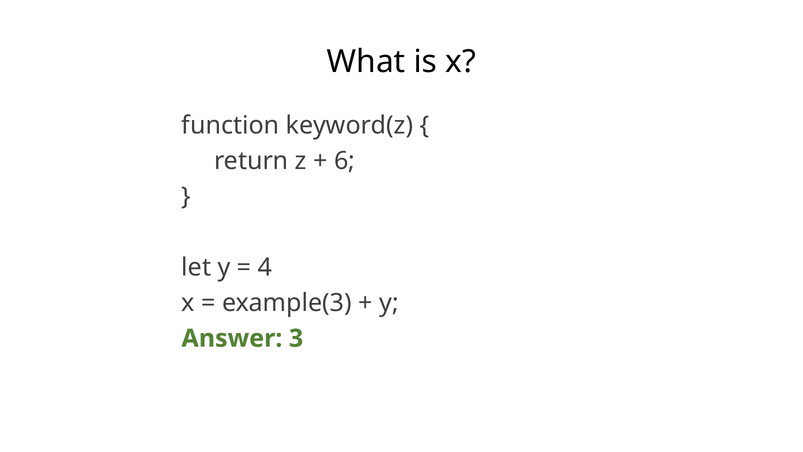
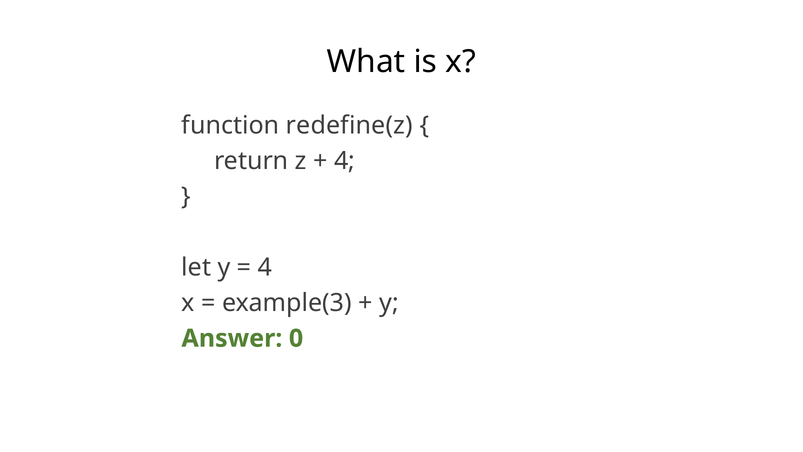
keyword(z: keyword(z -> redefine(z (349, 125)
6: 6 -> 4 (345, 161)
3: 3 -> 0 (296, 338)
